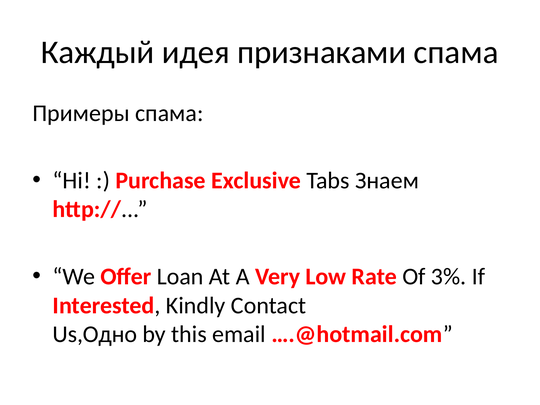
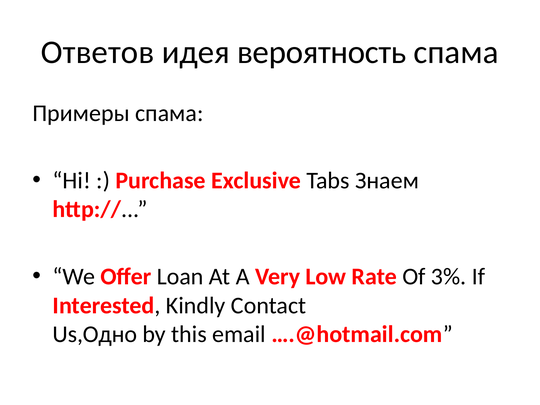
Каждый: Каждый -> Ответов (98, 52)
признаками: признаками -> вероятность (322, 52)
